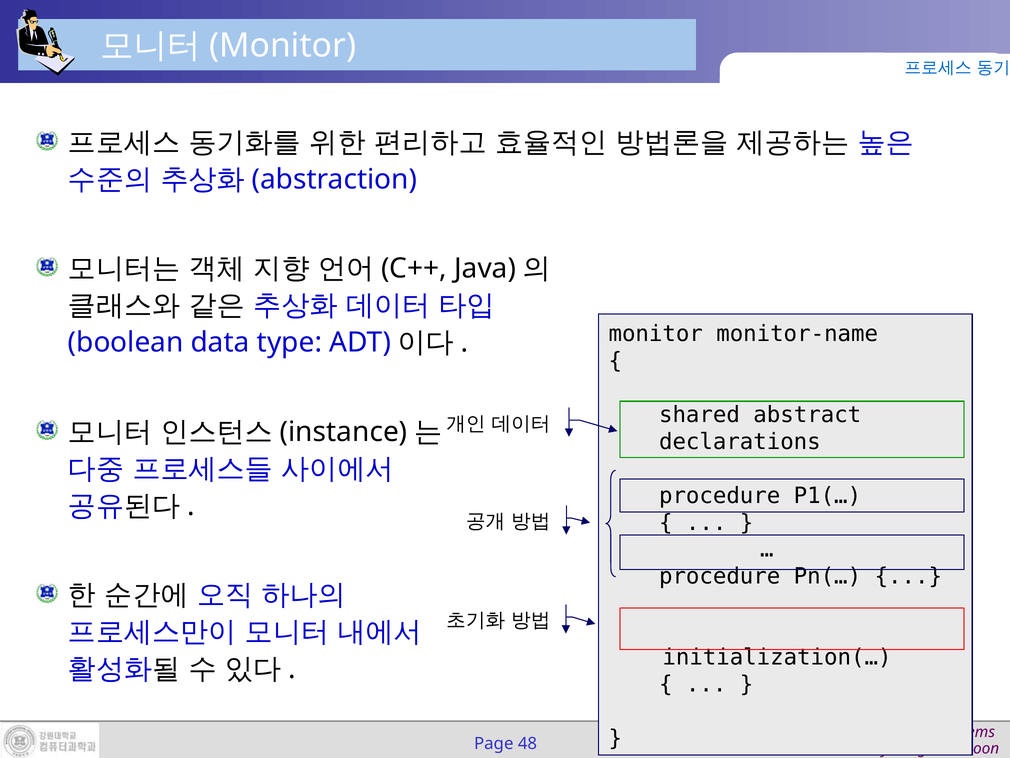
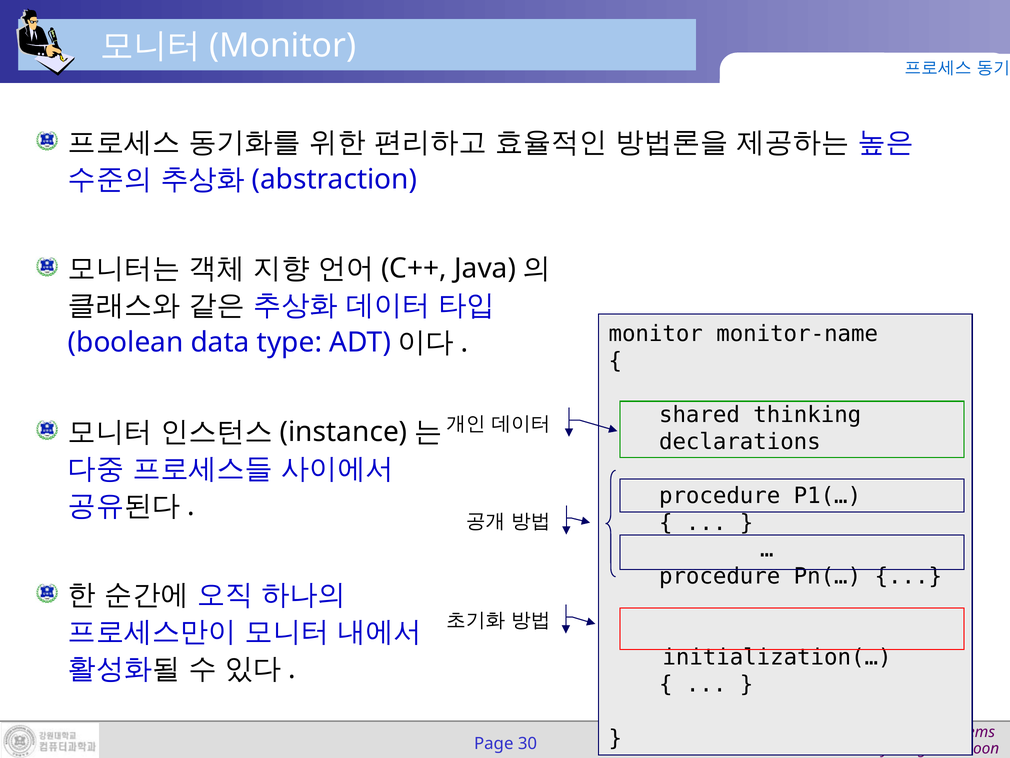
abstract: abstract -> thinking (807, 415)
48: 48 -> 30 (527, 743)
